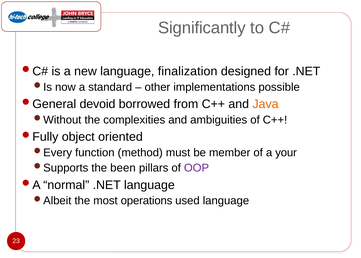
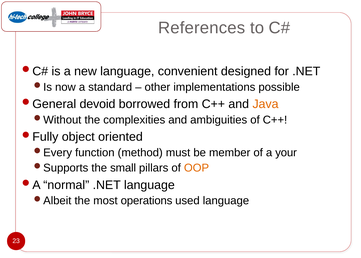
Significantly: Significantly -> References (202, 28)
finalization: finalization -> convenient (188, 71)
been: been -> small (123, 168)
OOP colour: purple -> orange (197, 168)
